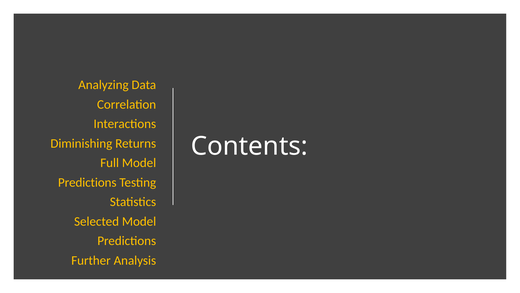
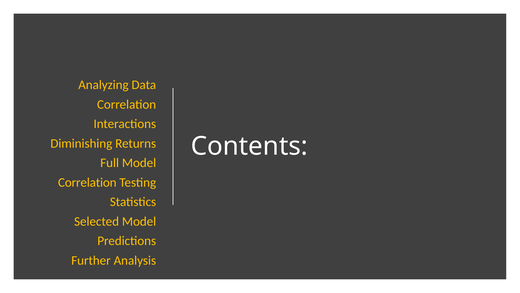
Predictions: Predictions -> Correlation (87, 182)
